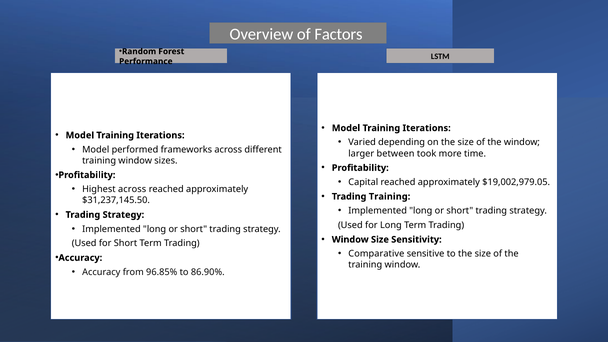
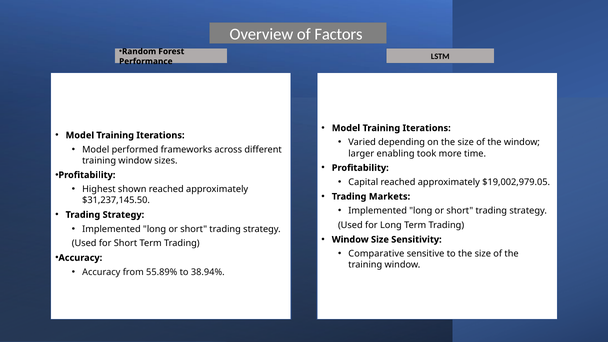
between: between -> enabling (396, 153)
Highest across: across -> shown (132, 189)
Trading Training: Training -> Markets (390, 197)
96.85%: 96.85% -> 55.89% (162, 272)
86.90%: 86.90% -> 38.94% (208, 272)
